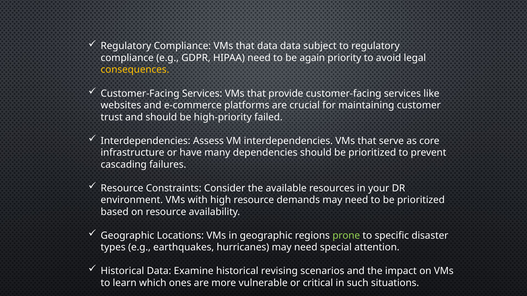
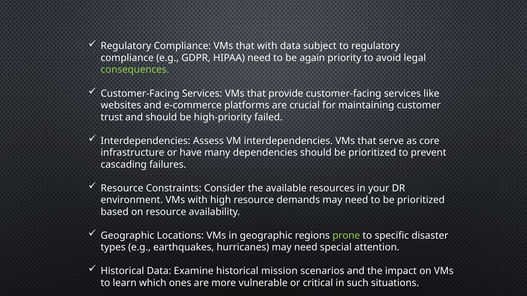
that data: data -> with (267, 46)
consequences colour: yellow -> light green (135, 70)
revising: revising -> mission (279, 271)
